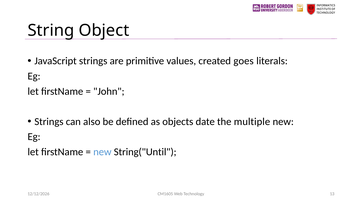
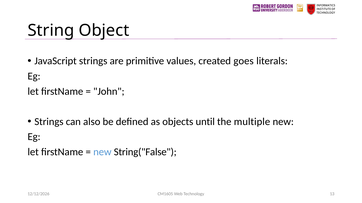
date: date -> until (205, 122)
String("Until: String("Until -> String("False (145, 152)
